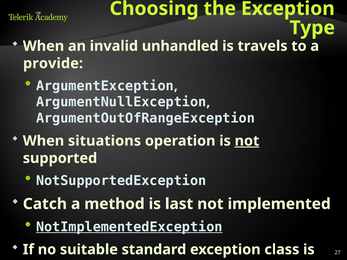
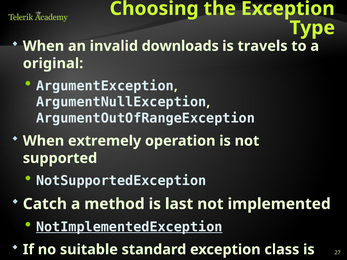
unhandled: unhandled -> downloads (180, 46)
provide: provide -> original (53, 63)
situations: situations -> extremely (105, 141)
not underline: present -> none (247, 141)
